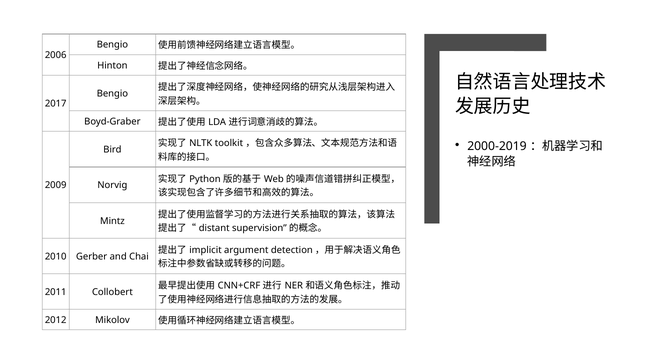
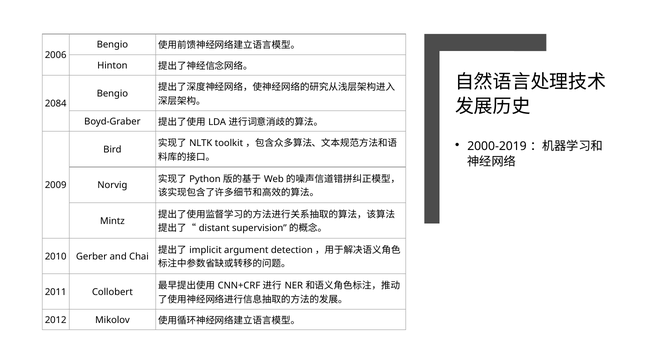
2017: 2017 -> 2084 (56, 104)
